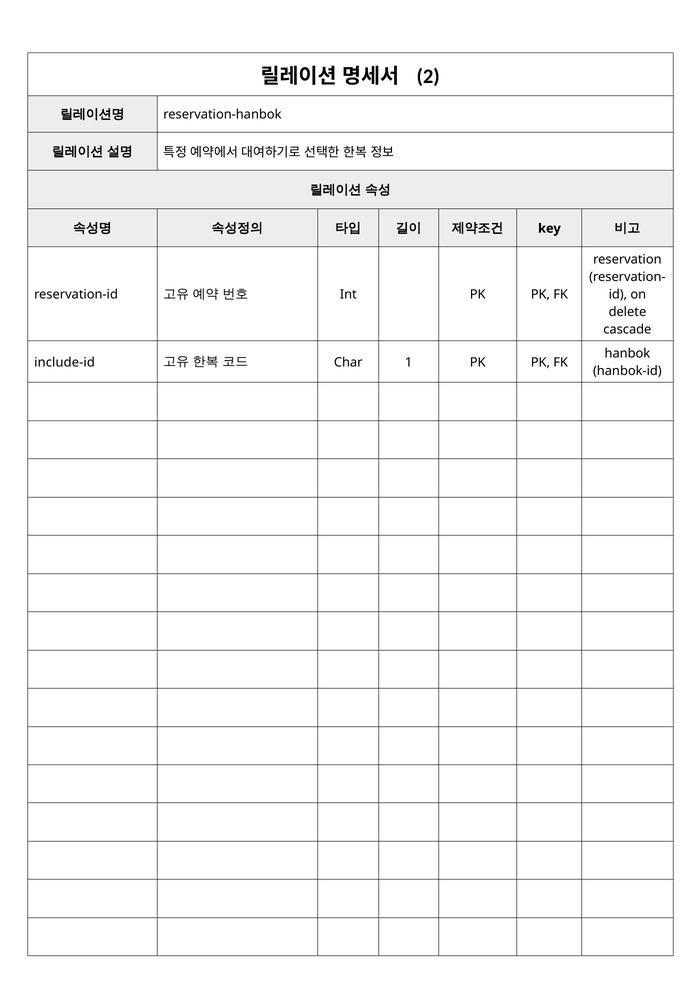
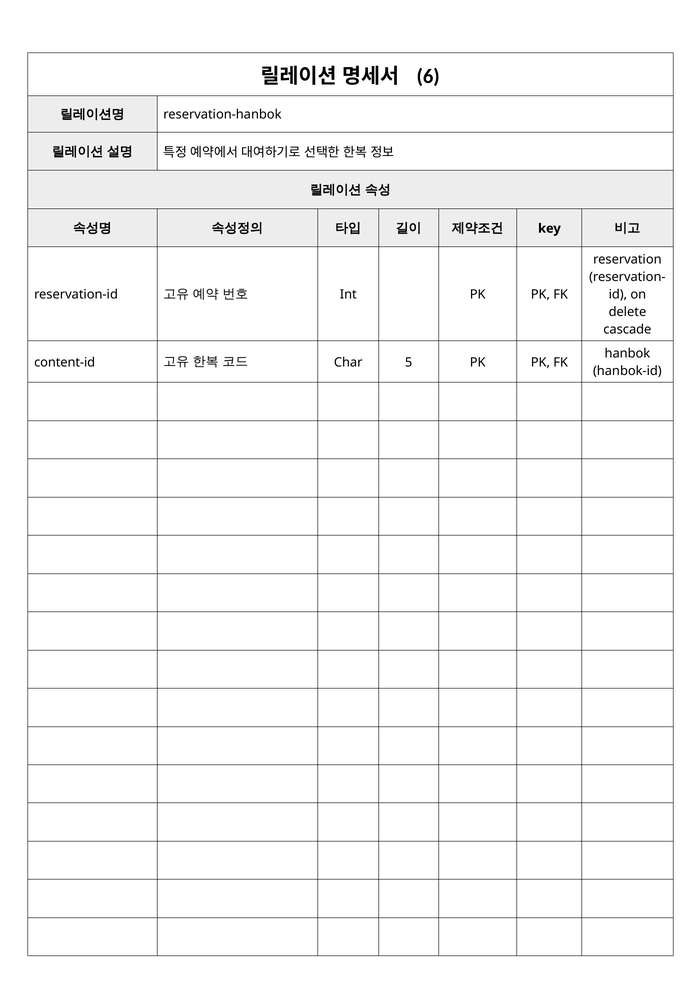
2: 2 -> 6 (428, 76)
include-id: include-id -> content-id (65, 363)
1: 1 -> 5 (409, 363)
